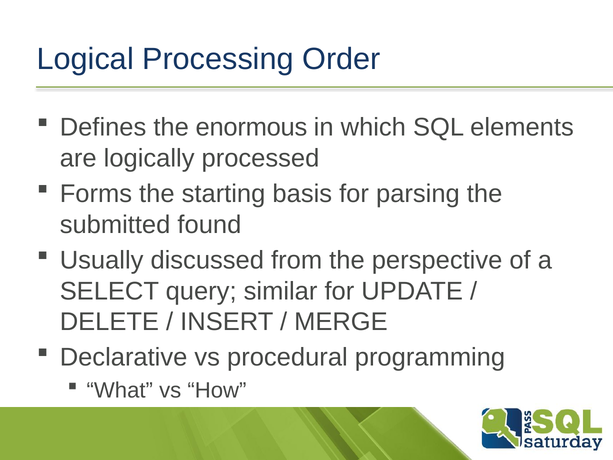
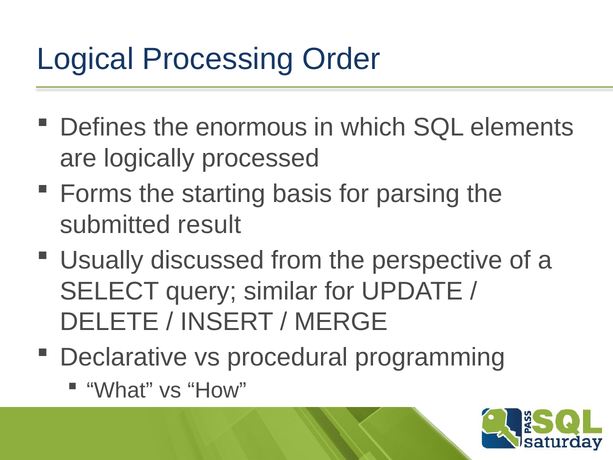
found: found -> result (209, 225)
